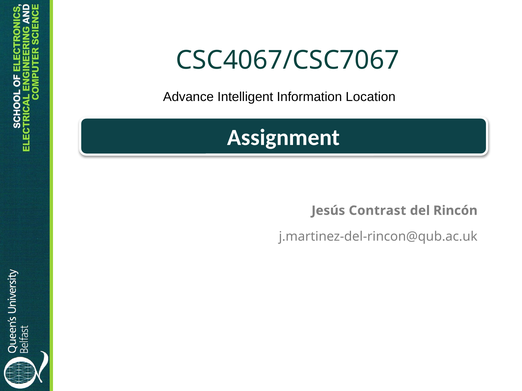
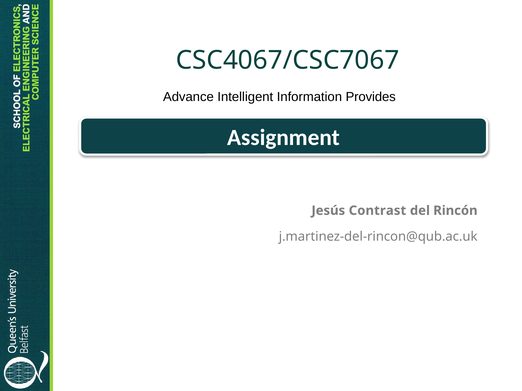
Location: Location -> Provides (371, 97)
